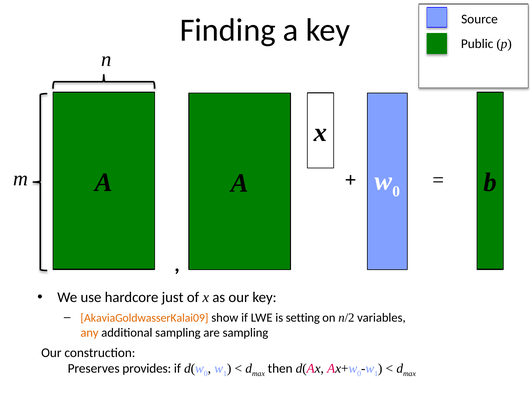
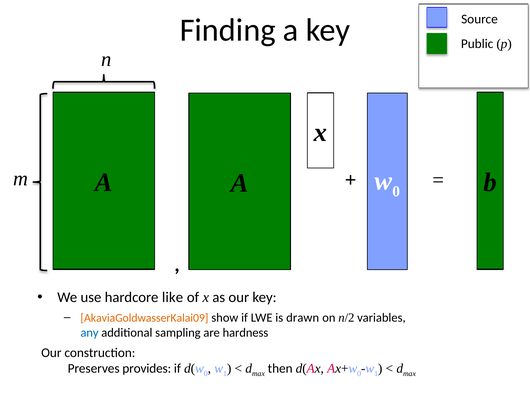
just: just -> like (173, 297)
setting: setting -> drawn (303, 317)
any colour: orange -> blue (89, 332)
are sampling: sampling -> hardness (245, 332)
